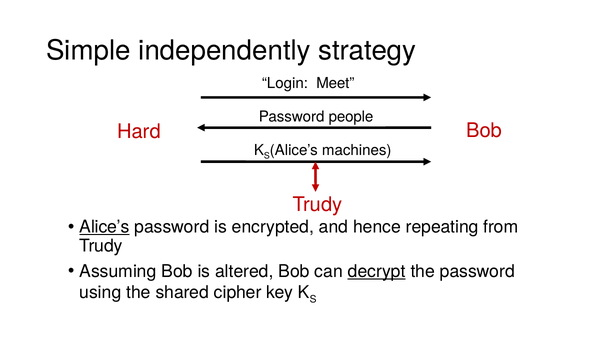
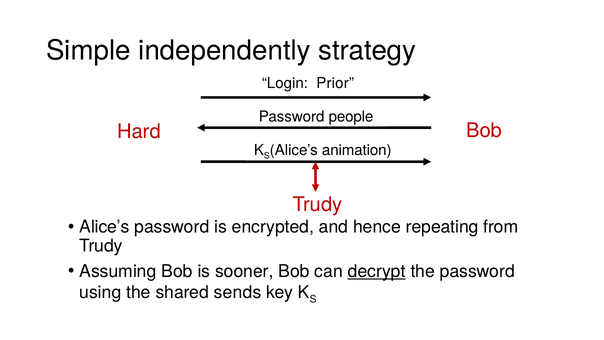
Meet: Meet -> Prior (335, 83)
machines: machines -> animation (357, 150)
Alice’s underline: present -> none (104, 227)
altered: altered -> sooner (244, 271)
cipher: cipher -> sends (238, 292)
